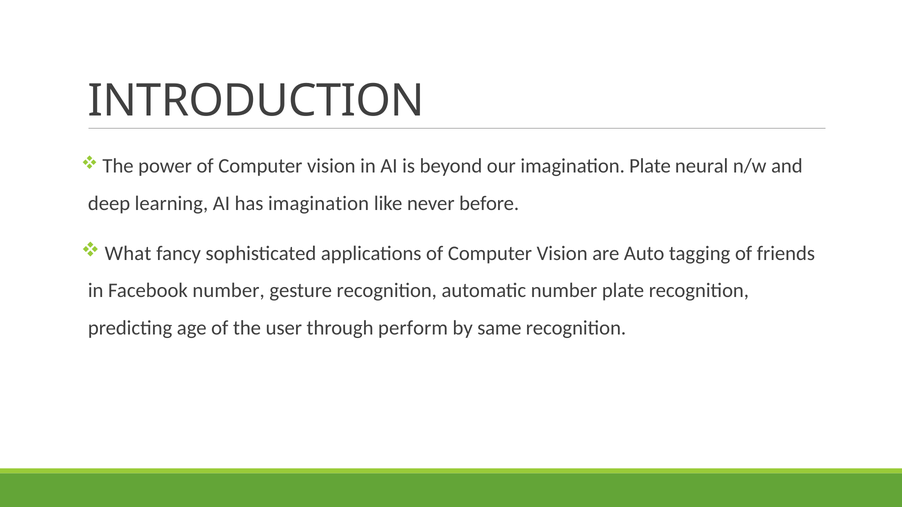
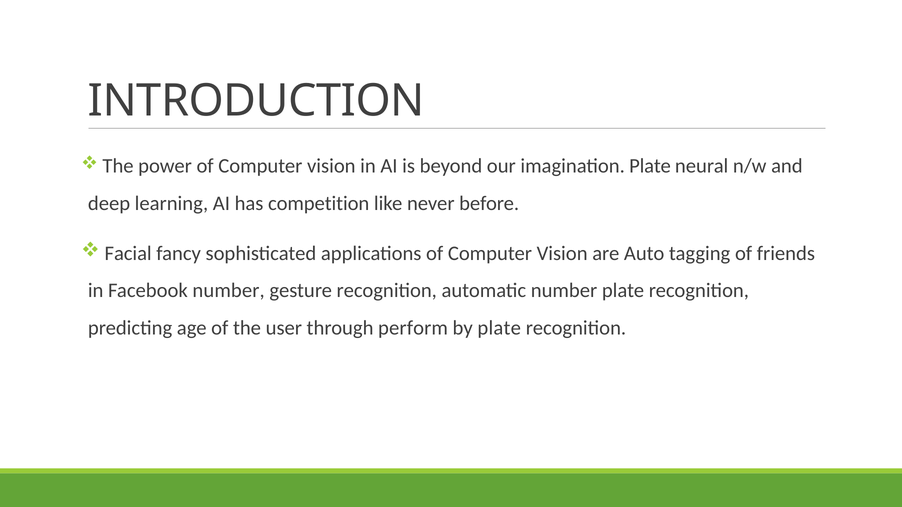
has imagination: imagination -> competition (319, 203)
What: What -> Facial (128, 254)
by same: same -> plate (499, 328)
